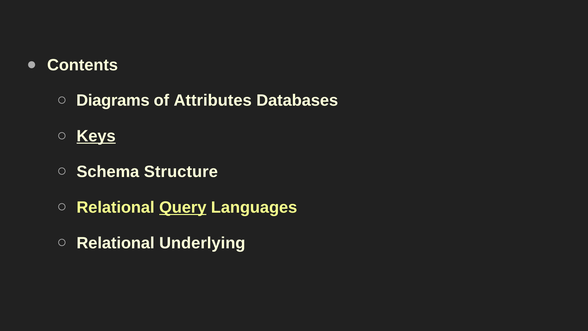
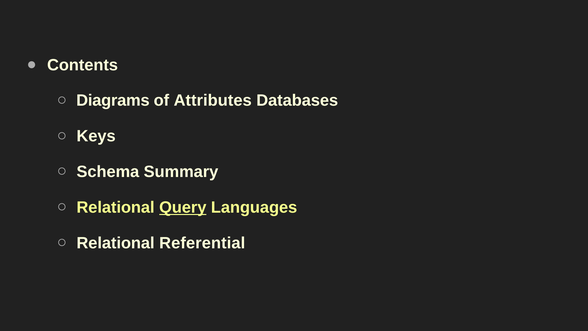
Keys underline: present -> none (96, 136)
Structure: Structure -> Summary (181, 172)
Underlying: Underlying -> Referential (202, 243)
